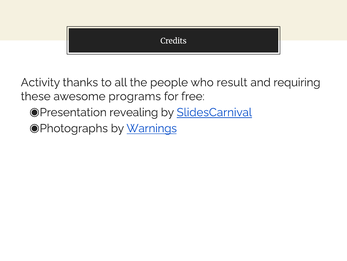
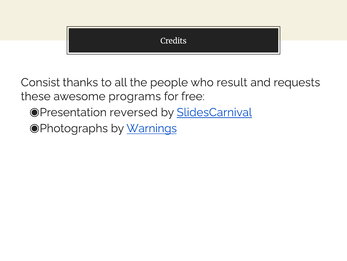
Activity: Activity -> Consist (40, 82)
requiring: requiring -> requests (297, 82)
revealing: revealing -> reversed (134, 112)
